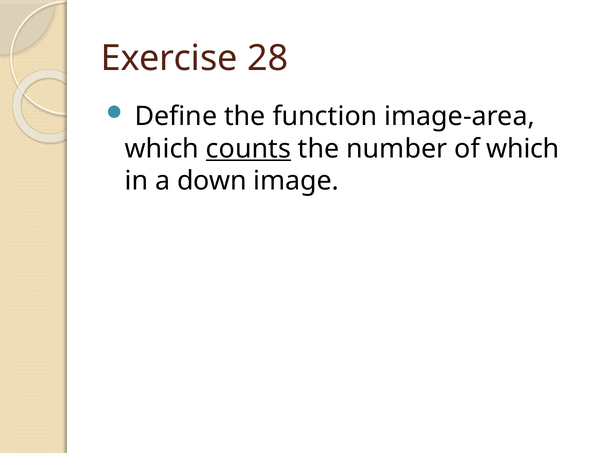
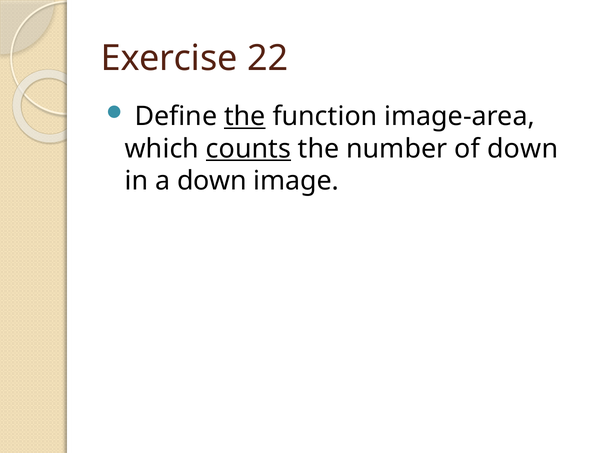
28: 28 -> 22 (268, 58)
the underline: none -> present (245, 117)
of which: which -> down (523, 149)
